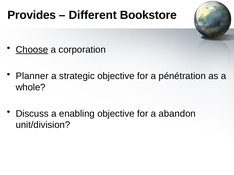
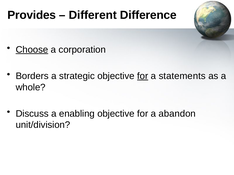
Bookstore: Bookstore -> Difference (148, 15)
Planner: Planner -> Borders (32, 76)
for underline: none -> present (143, 76)
pénétration: pénétration -> statements (182, 76)
